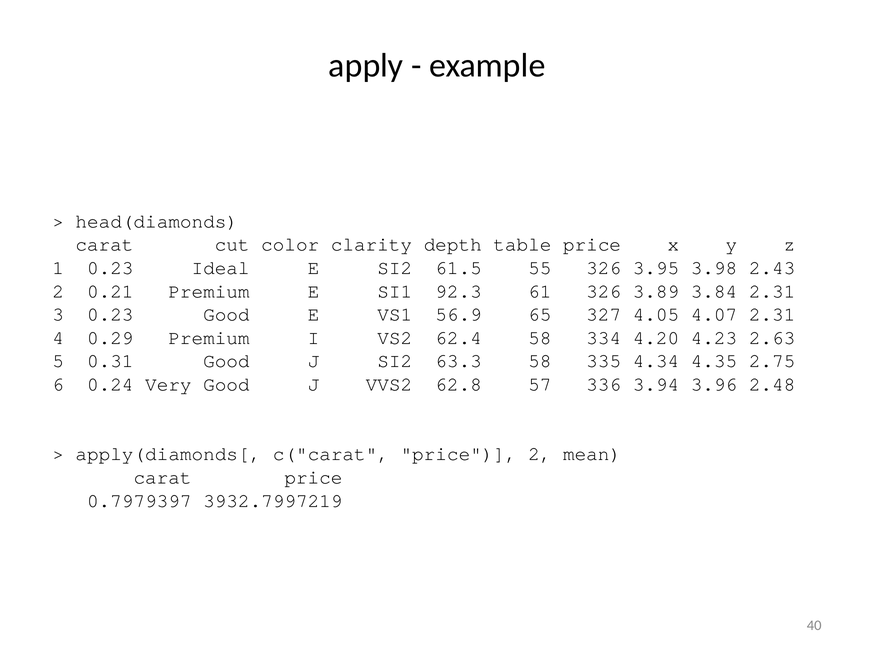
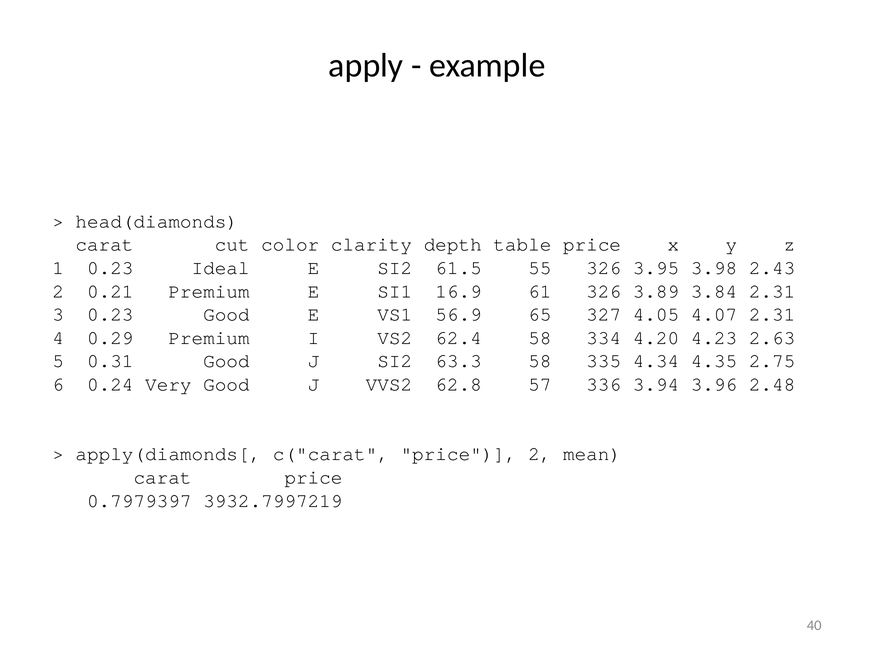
92.3: 92.3 -> 16.9 (459, 291)
